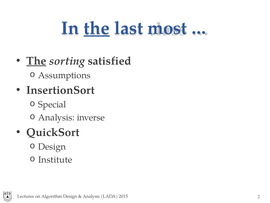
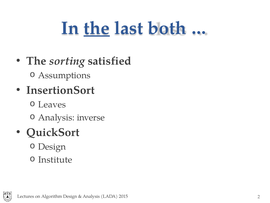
most: most -> both (167, 28)
The underline: present -> none (36, 61)
Special: Special -> Leaves (52, 104)
